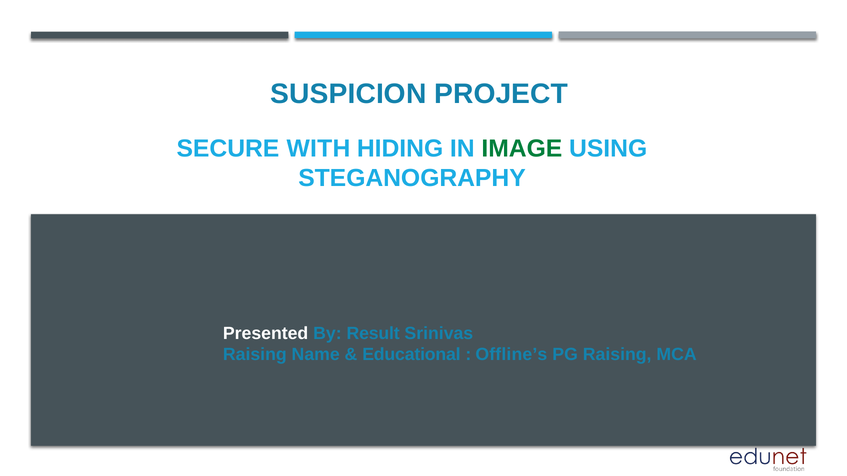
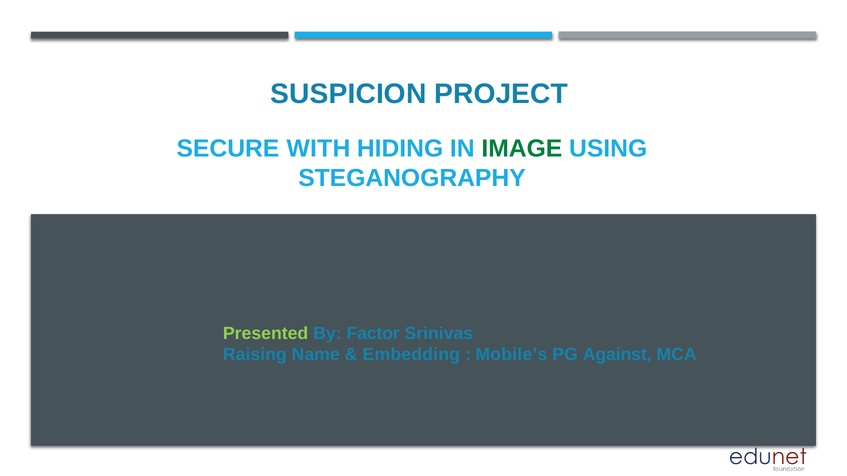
Presented colour: white -> light green (266, 334)
Result: Result -> Factor (373, 334)
Educational: Educational -> Embedding (411, 355)
Offline’s: Offline’s -> Mobile’s (511, 355)
PG Raising: Raising -> Against (617, 355)
